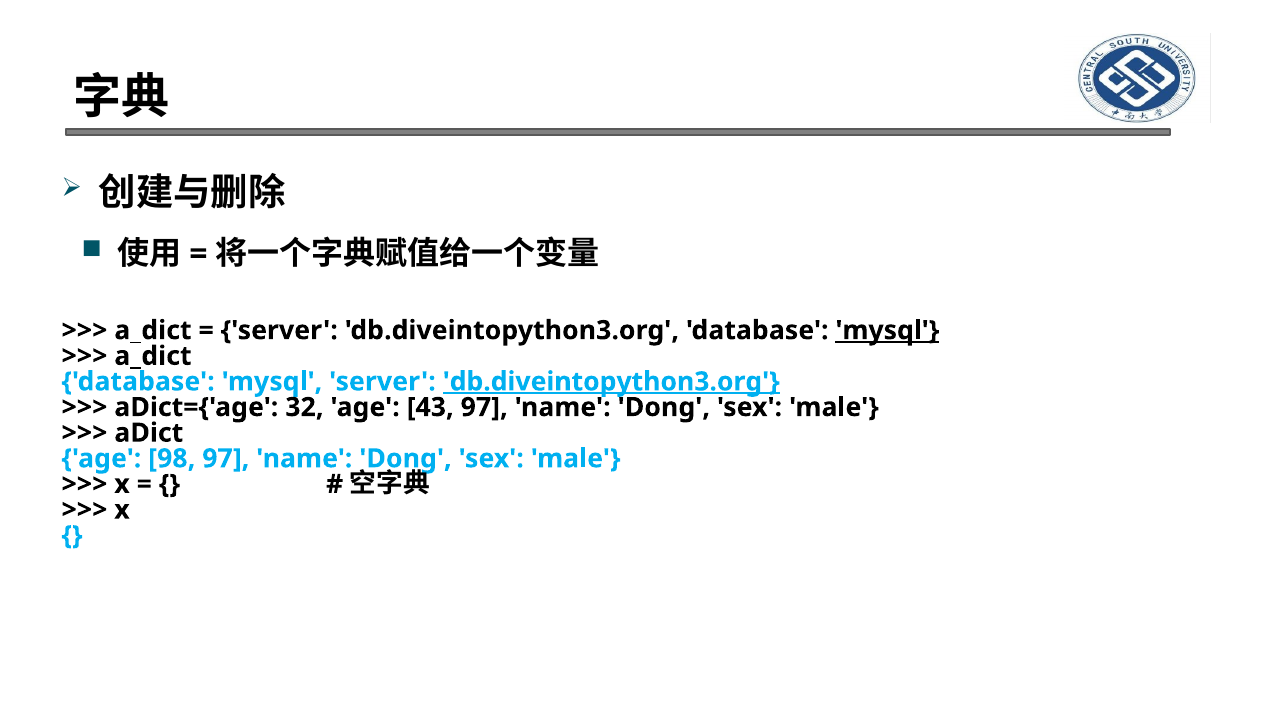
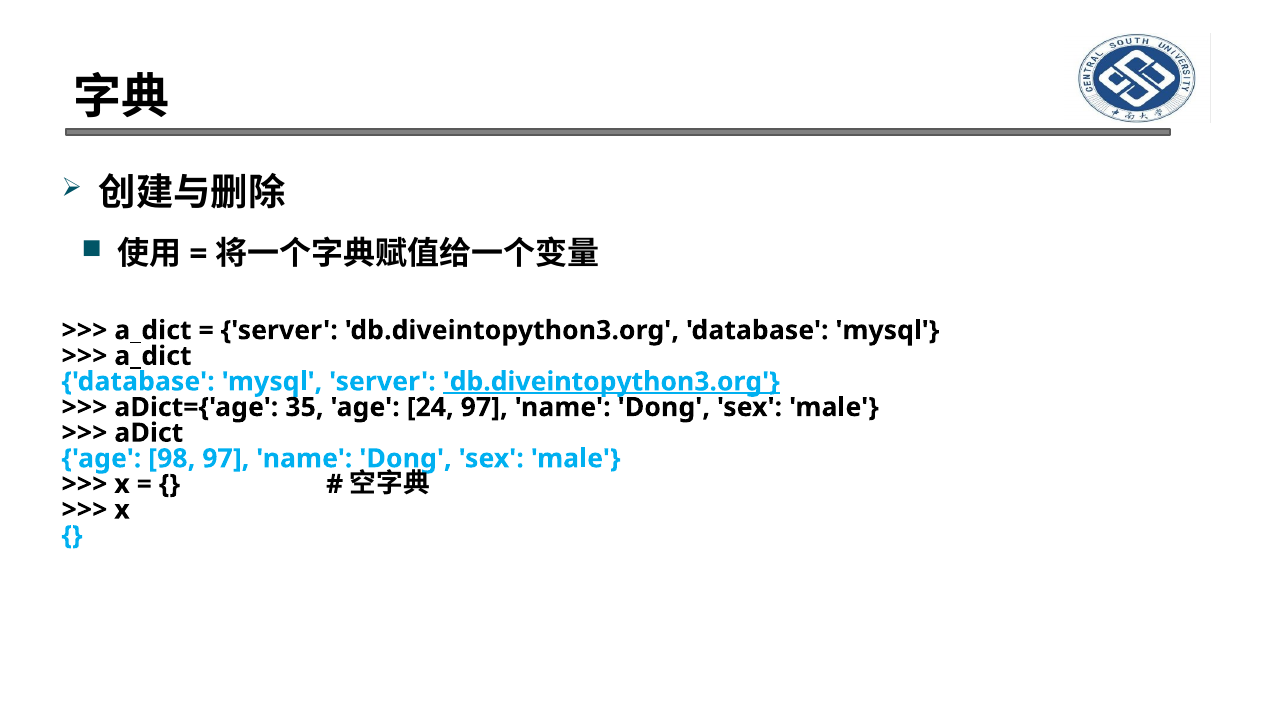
mysql underline: present -> none (887, 331)
32: 32 -> 35 (304, 408)
43: 43 -> 24 (430, 408)
